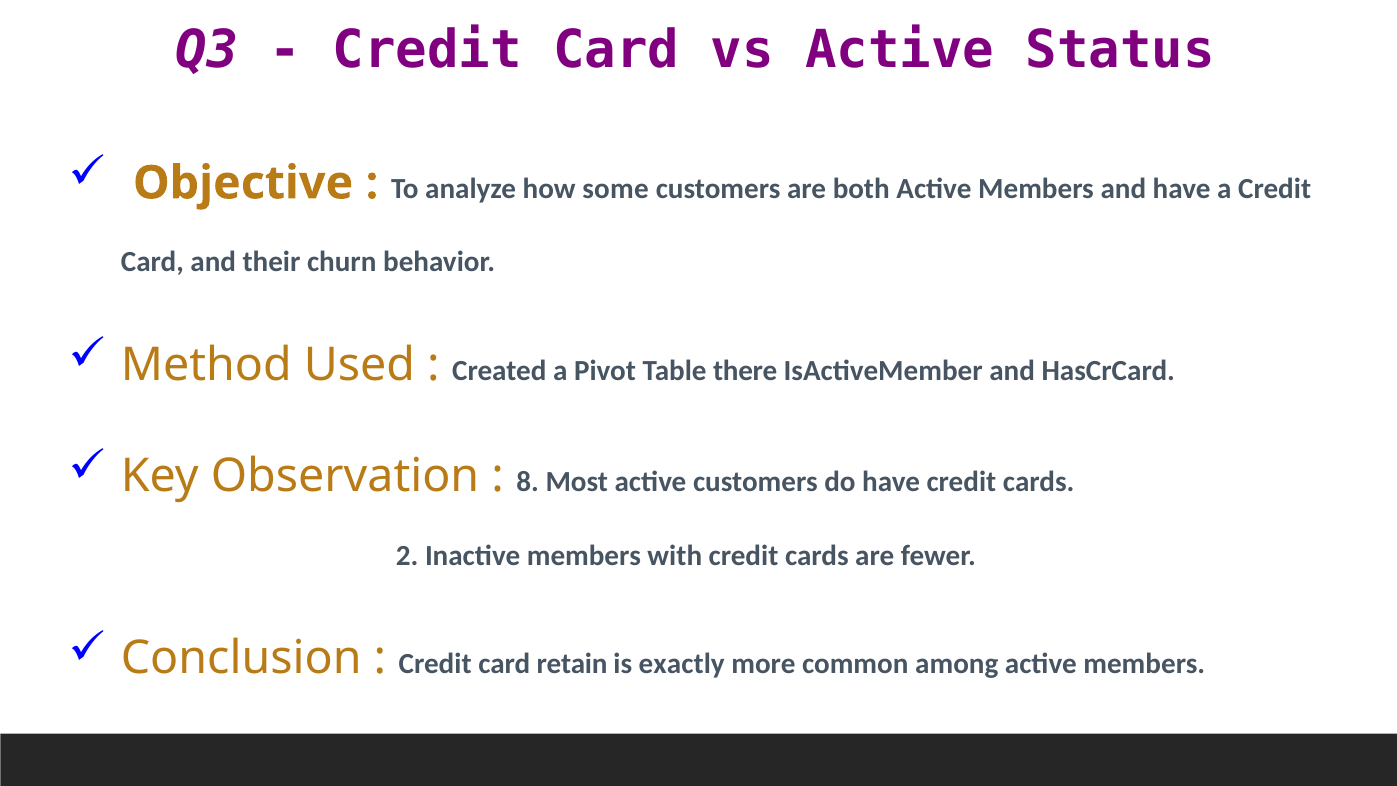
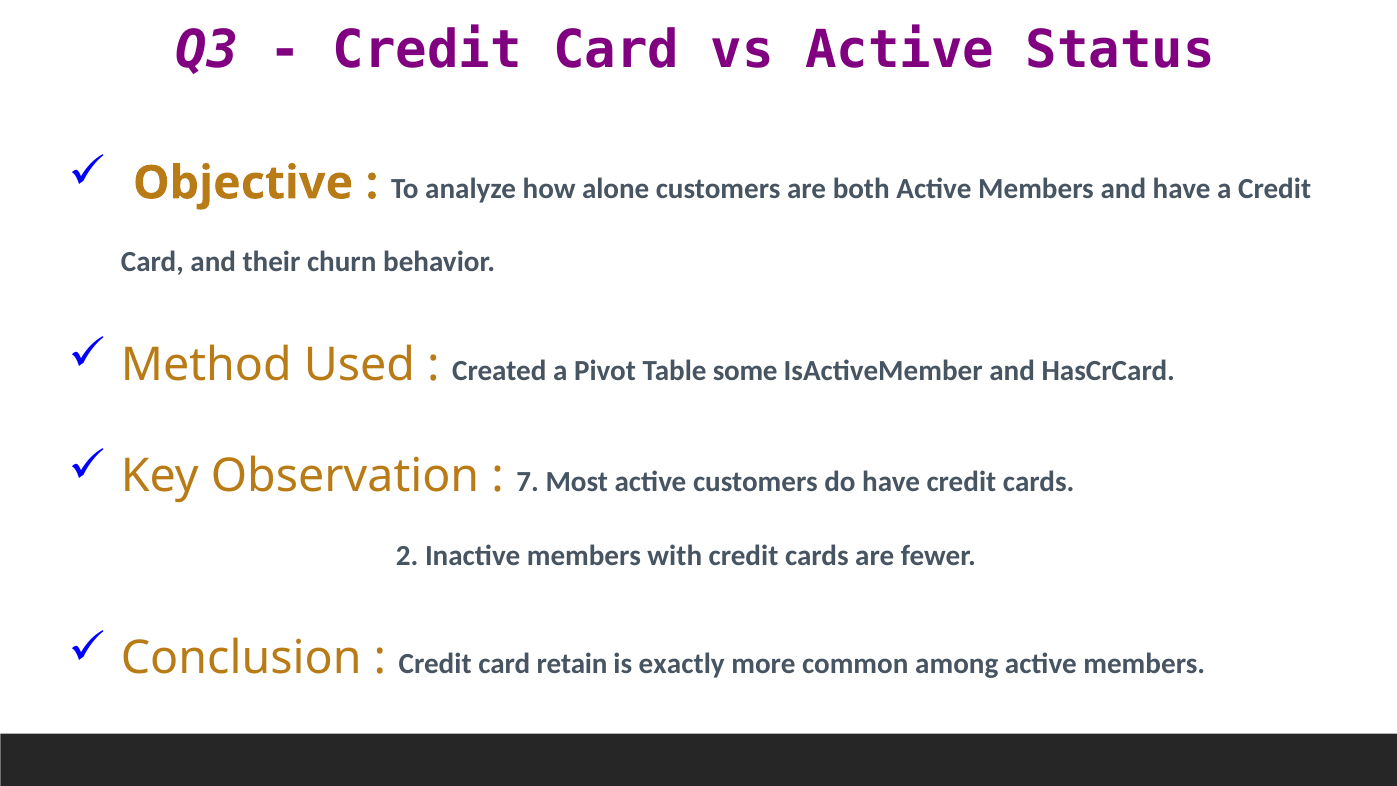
some: some -> alone (616, 189)
there: there -> some (745, 370)
8: 8 -> 7 (528, 482)
